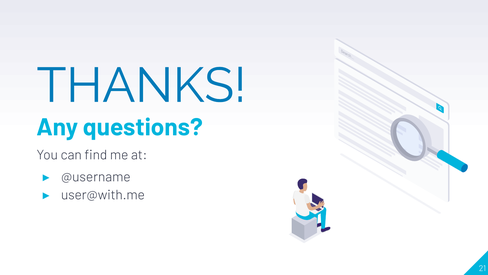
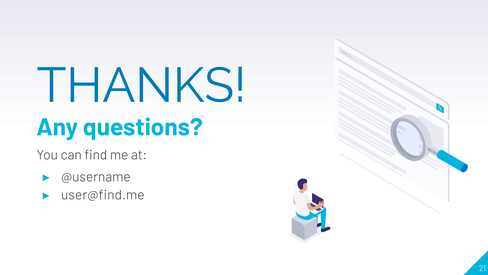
user@with.me: user@with.me -> user@find.me (103, 195)
